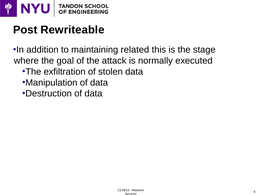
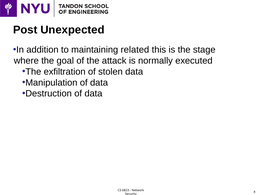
Rewriteable: Rewriteable -> Unexpected (72, 30)
